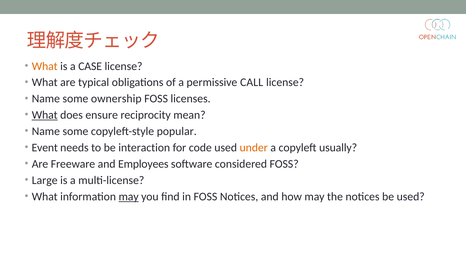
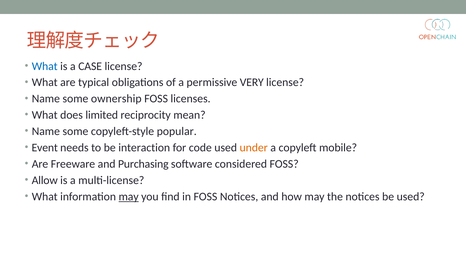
What colour: orange -> blue (45, 66)
CALL: CALL -> VERY (252, 82)
What underline: present -> none (45, 115)
ensure: ensure -> limited (102, 115)
usually: usually -> mobile (338, 148)
Employees: Employees -> Purchasing (143, 164)
Large: Large -> Allow (45, 180)
